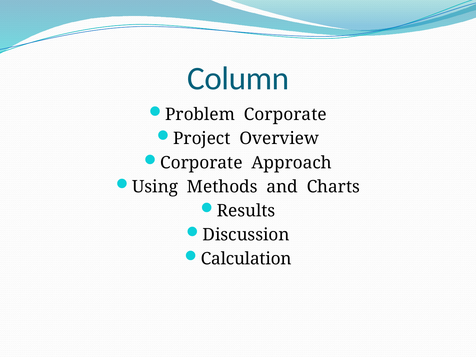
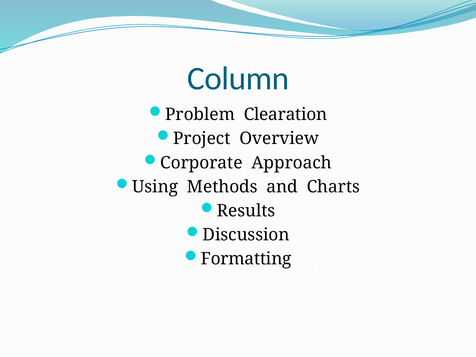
Problem Corporate: Corporate -> Clearation (285, 115)
Calculation: Calculation -> Formatting (246, 259)
